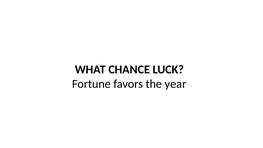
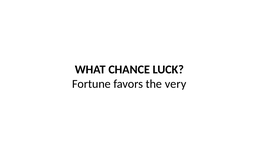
year: year -> very (176, 84)
